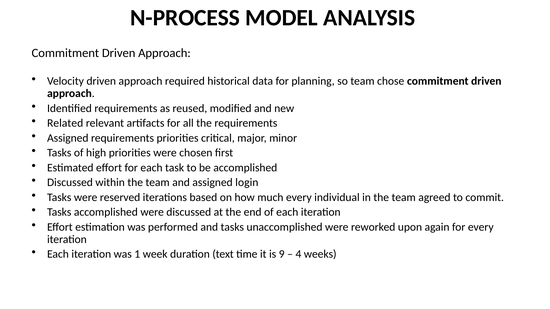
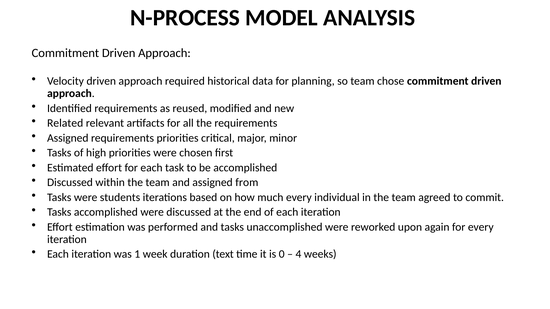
login: login -> from (247, 183)
reserved: reserved -> students (120, 197)
9: 9 -> 0 (282, 254)
